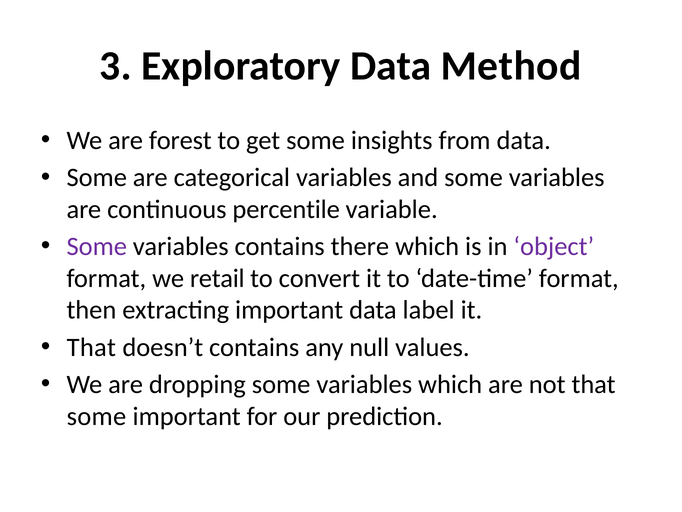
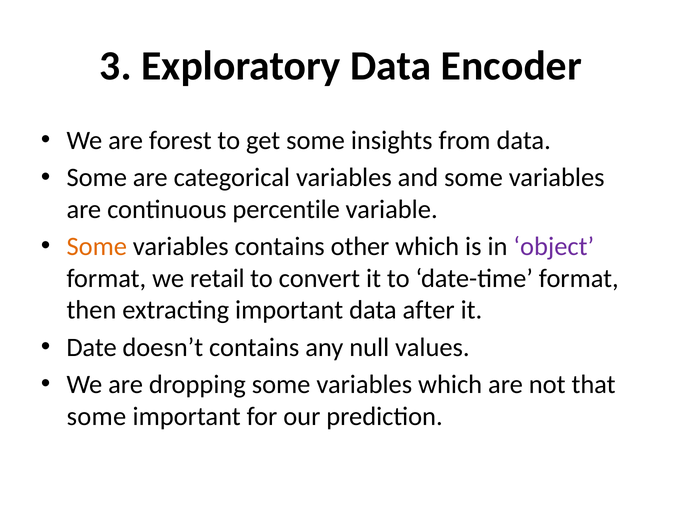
Method: Method -> Encoder (511, 66)
Some colour: purple -> orange (97, 246)
there: there -> other (360, 246)
label: label -> after (429, 310)
That: That -> Date (92, 347)
